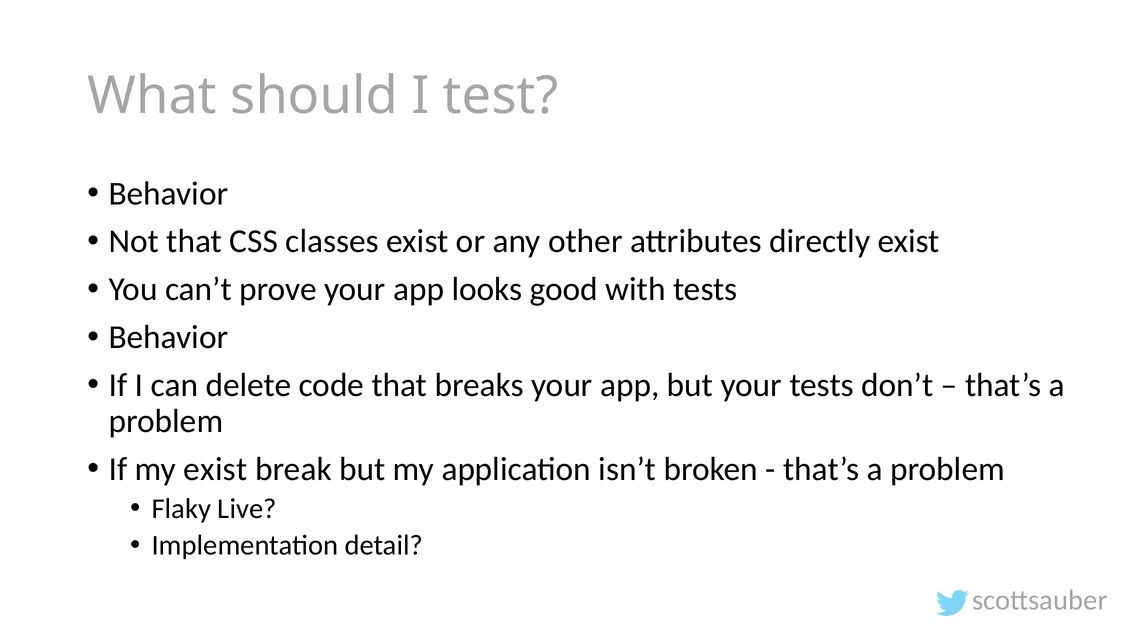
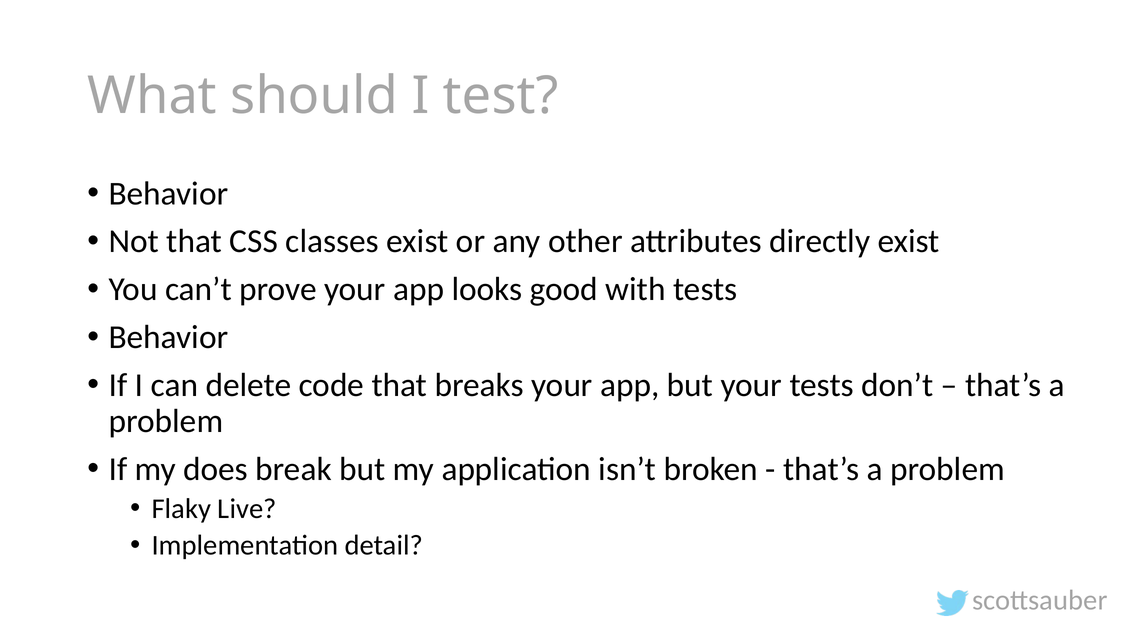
my exist: exist -> does (216, 469)
